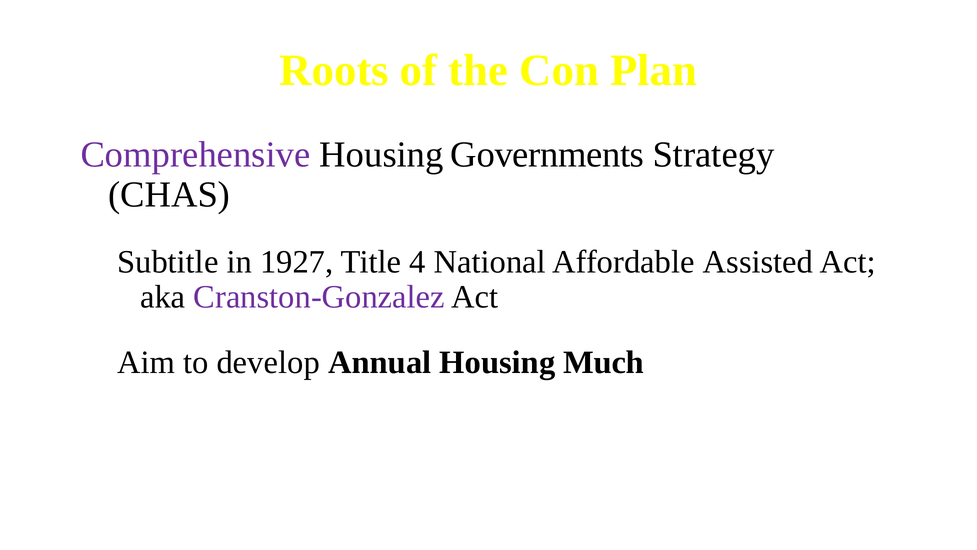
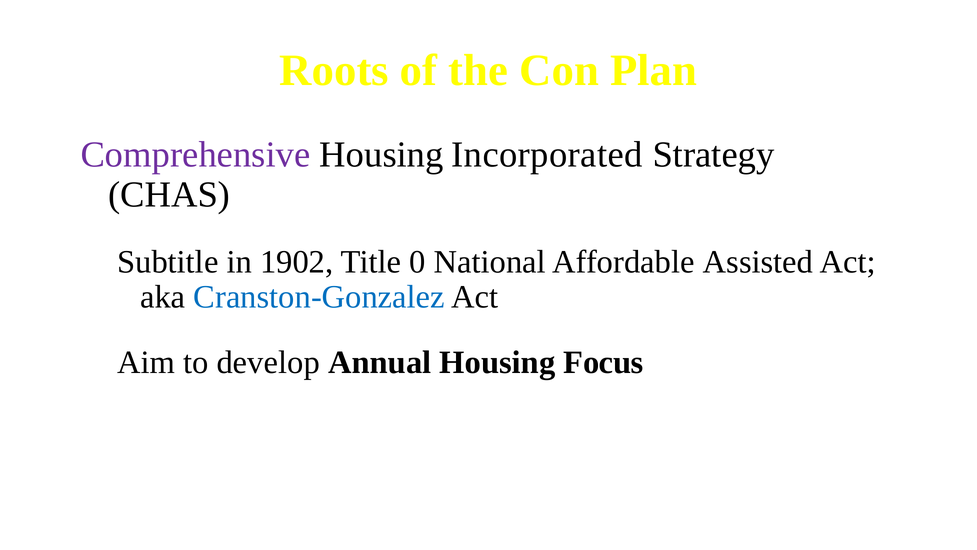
Governments: Governments -> Incorporated (547, 155)
1927: 1927 -> 1902 (297, 262)
4: 4 -> 0 (418, 262)
Cranston-Gonzalez colour: purple -> blue (319, 297)
Much: Much -> Focus (604, 362)
